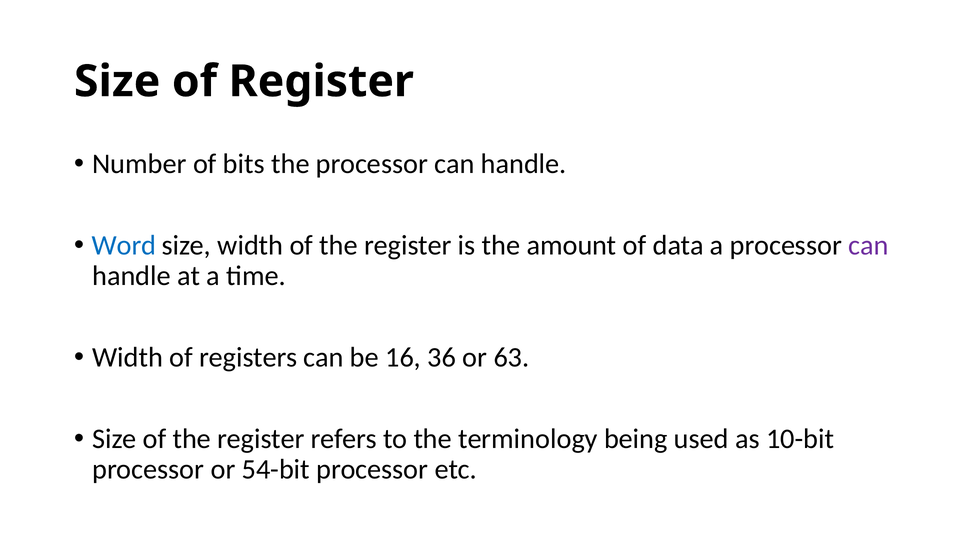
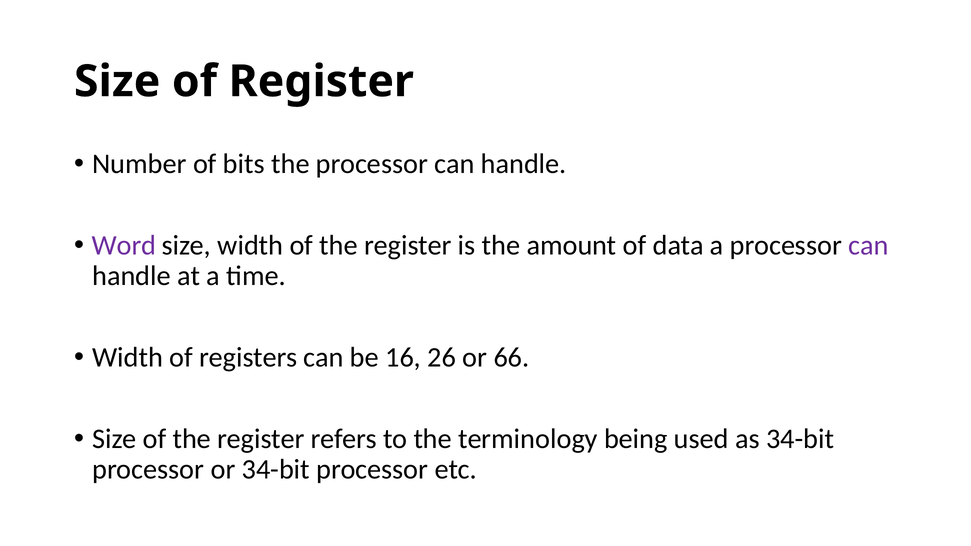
Word colour: blue -> purple (124, 246)
36: 36 -> 26 (442, 358)
63: 63 -> 66 (511, 358)
as 10-bit: 10-bit -> 34-bit (800, 439)
or 54-bit: 54-bit -> 34-bit (276, 470)
